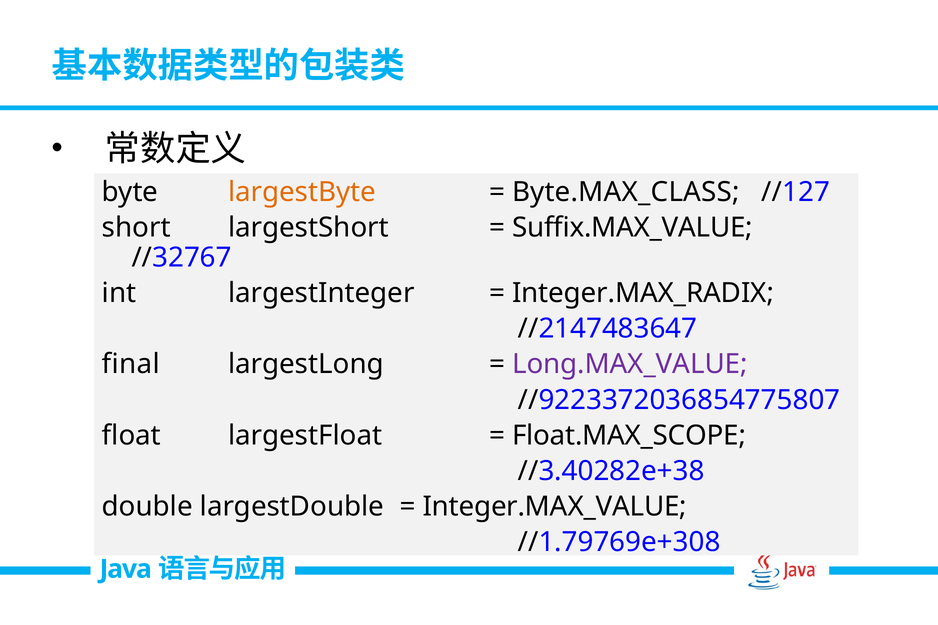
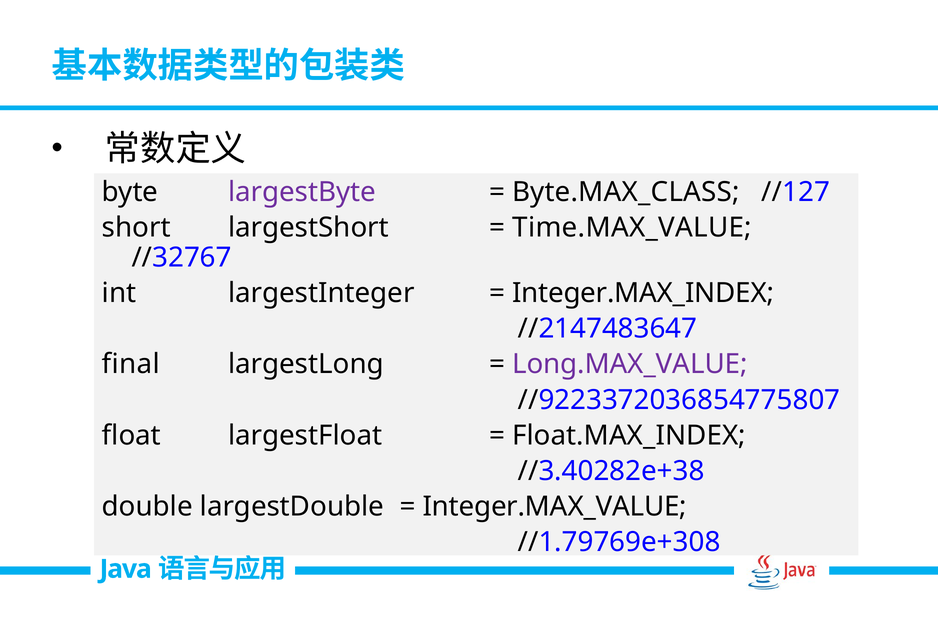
largestByte colour: orange -> purple (302, 192)
Suffix.MAX_VALUE: Suffix.MAX_VALUE -> Time.MAX_VALUE (632, 228)
Integer.MAX_RADIX: Integer.MAX_RADIX -> Integer.MAX_INDEX (643, 293)
Float.MAX_SCOPE: Float.MAX_SCOPE -> Float.MAX_INDEX (629, 436)
